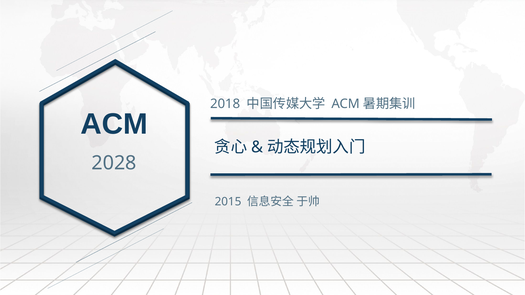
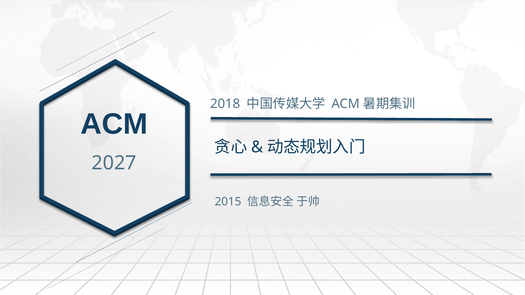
2028: 2028 -> 2027 (114, 163)
